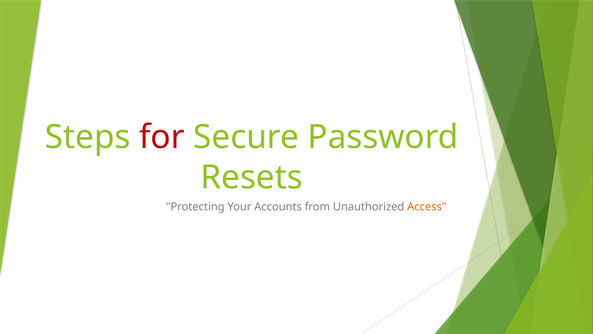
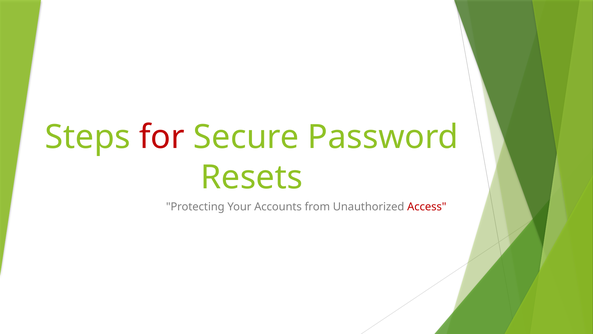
Access colour: orange -> red (427, 207)
